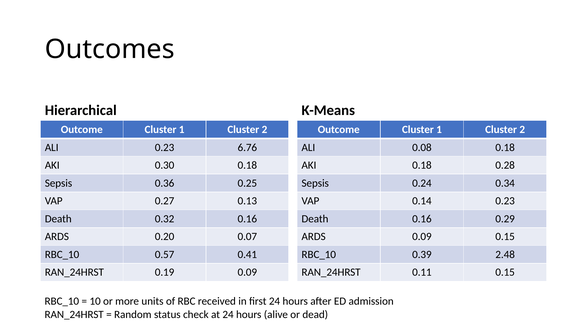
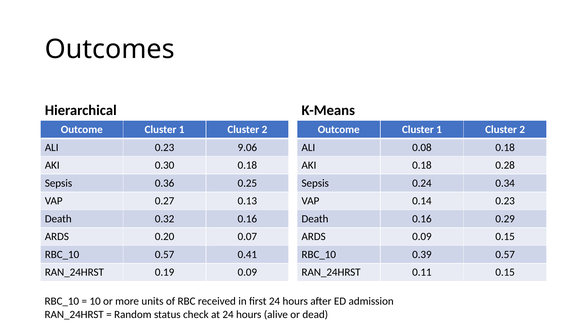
6.76: 6.76 -> 9.06 (247, 148)
0.39 2.48: 2.48 -> 0.57 (505, 255)
